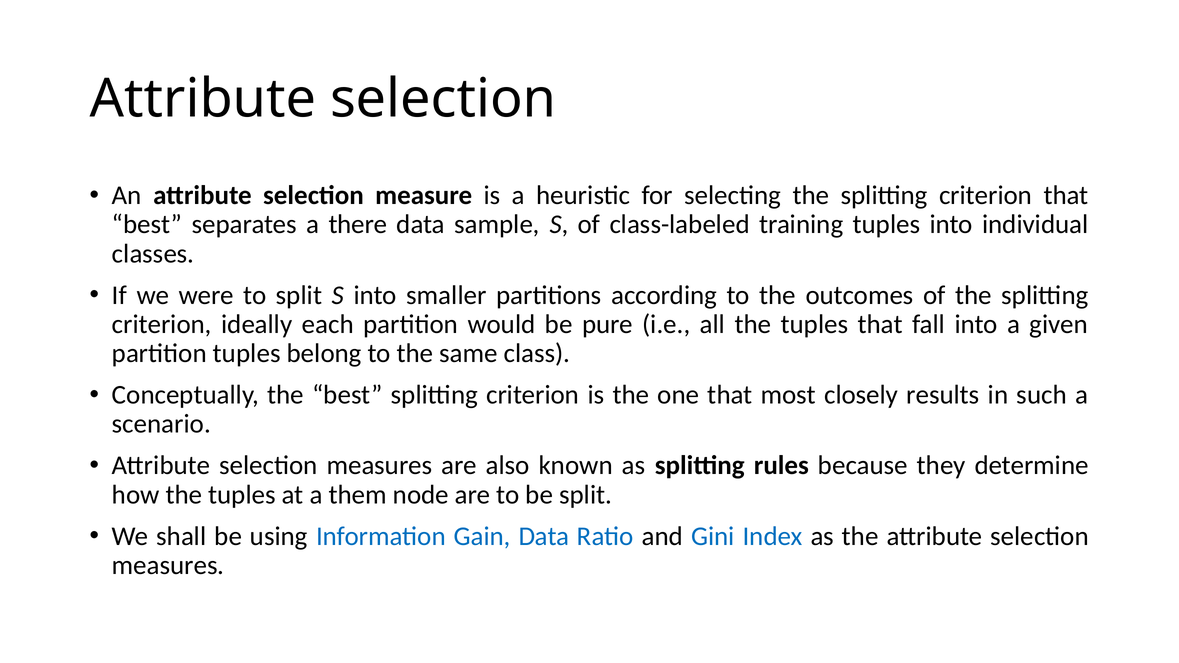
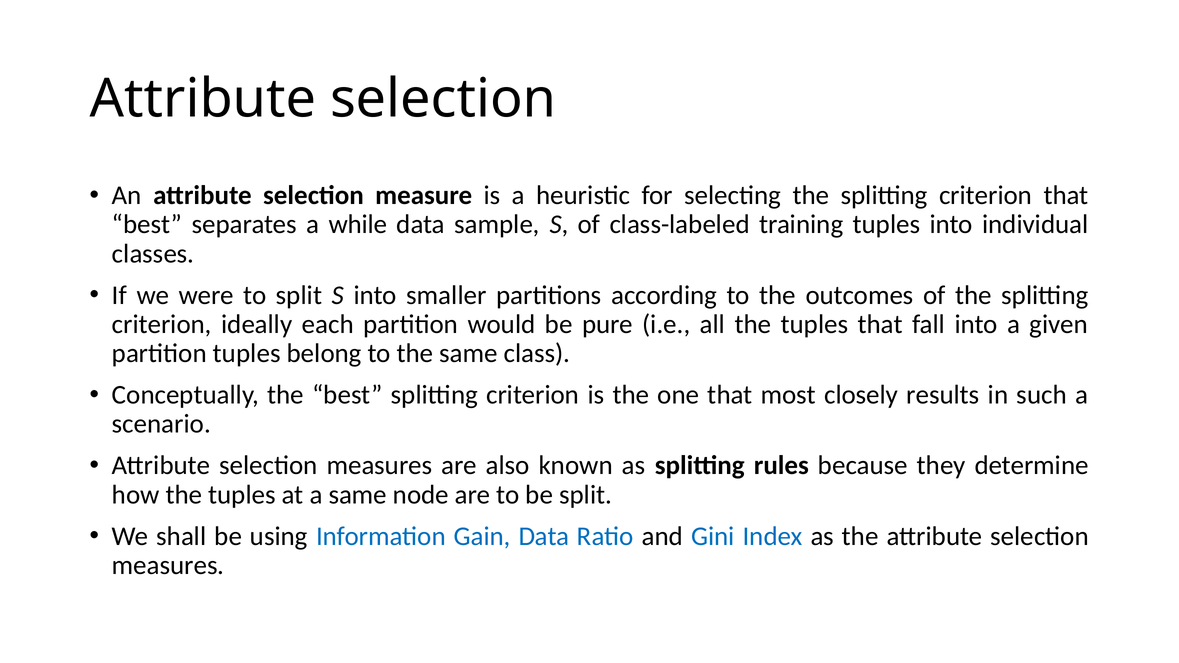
there: there -> while (358, 225)
a them: them -> same (358, 495)
